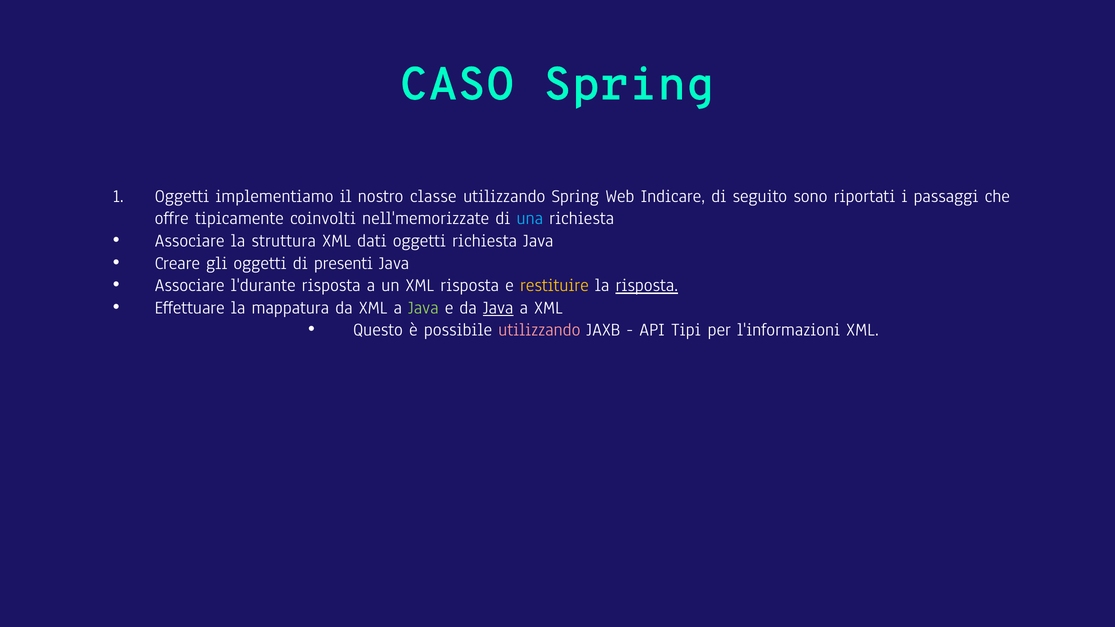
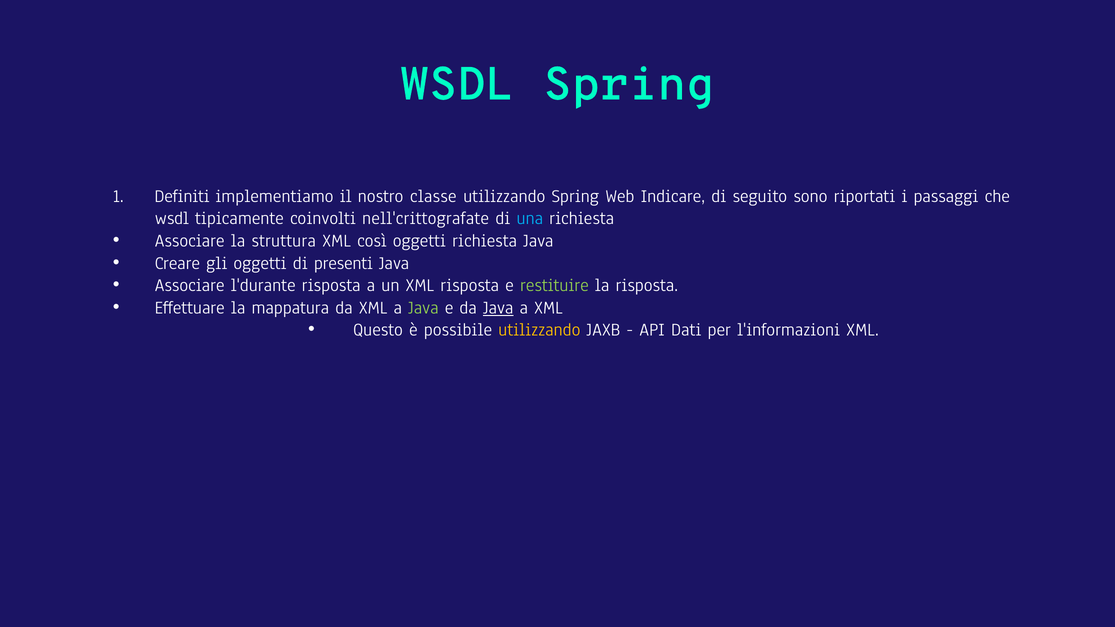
CASO: CASO -> WSDL (457, 84)
Oggetti: Oggetti -> Definiti (182, 196)
offre: offre -> wsdl (172, 218)
nell'memorizzate: nell'memorizzate -> nell'crittografate (426, 218)
dati: dati -> così (372, 241)
restituire colour: yellow -> light green (554, 285)
risposta underline: present -> none (647, 285)
utilizzando colour: pink -> yellow (539, 330)
Tipi: Tipi -> Dati (686, 330)
